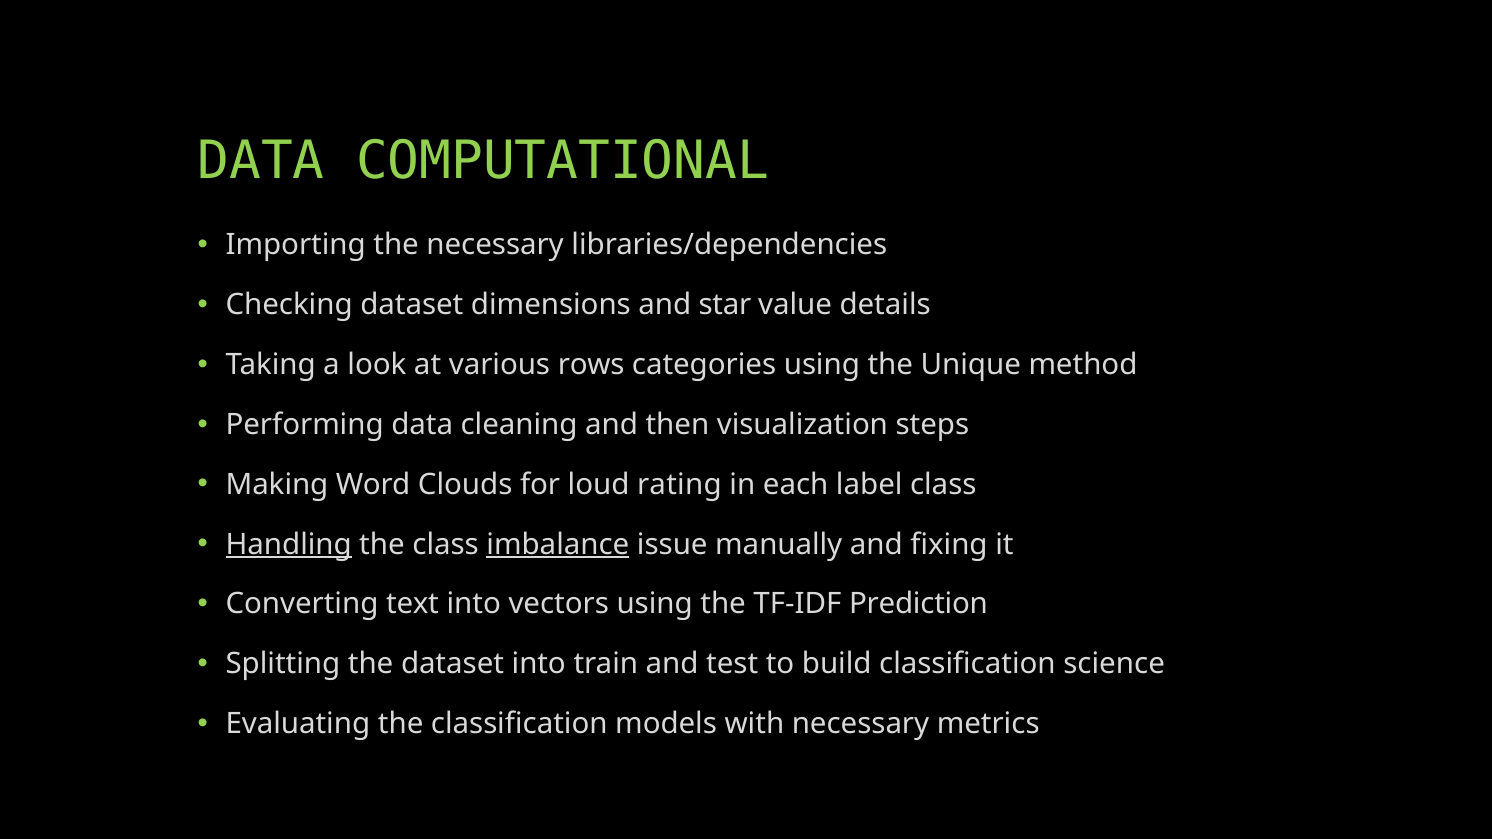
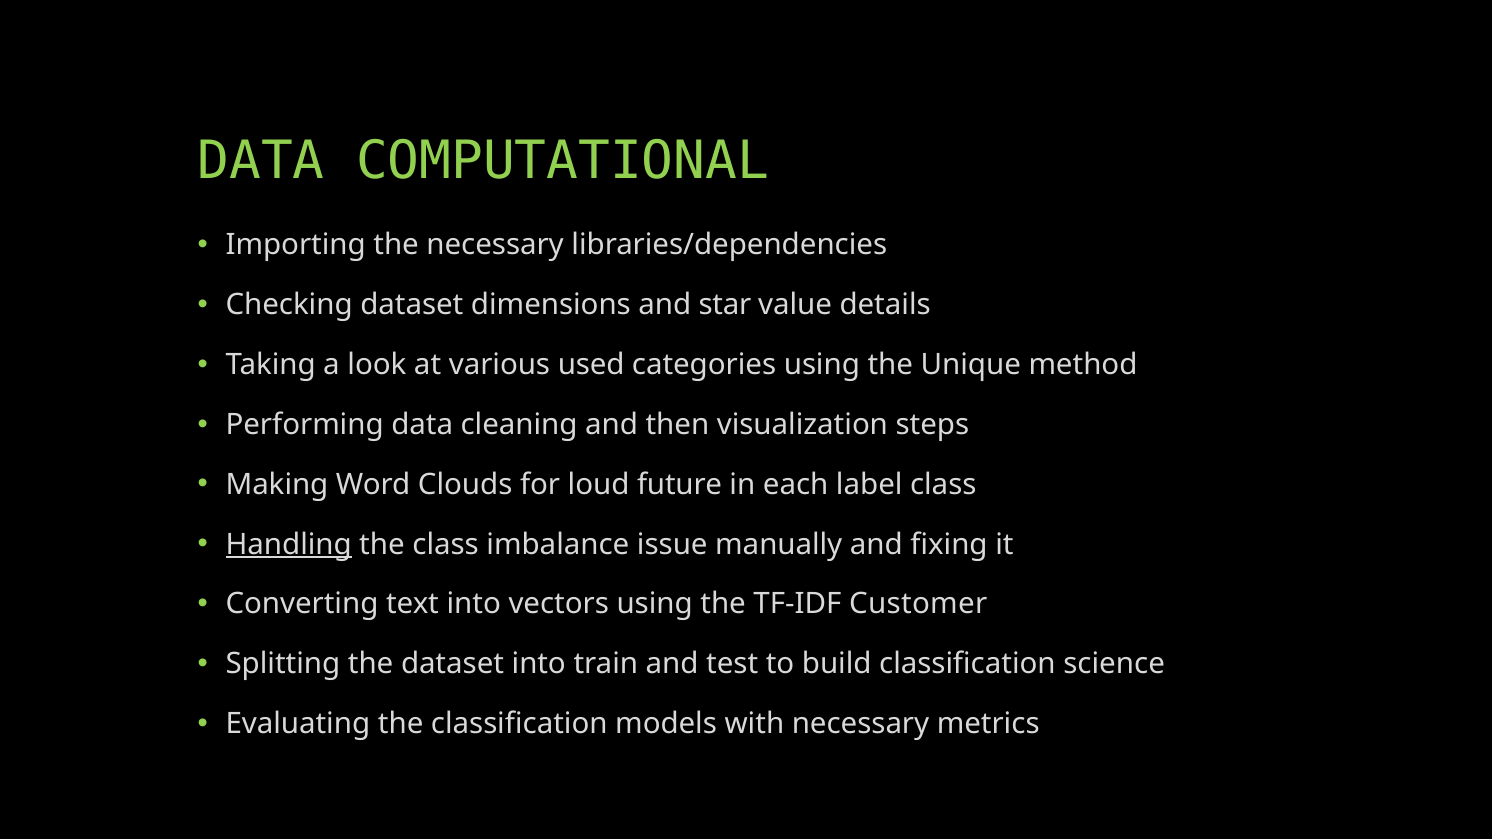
rows: rows -> used (591, 365)
rating: rating -> future (680, 485)
imbalance underline: present -> none (558, 545)
Prediction: Prediction -> Customer (918, 604)
